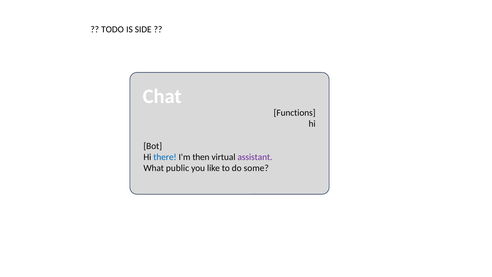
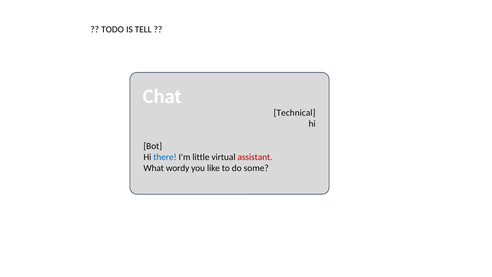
SIDE: SIDE -> TELL (143, 29)
Functions: Functions -> Technical (295, 113)
then: then -> little (201, 157)
assistant colour: purple -> red (255, 157)
public: public -> wordy (178, 168)
